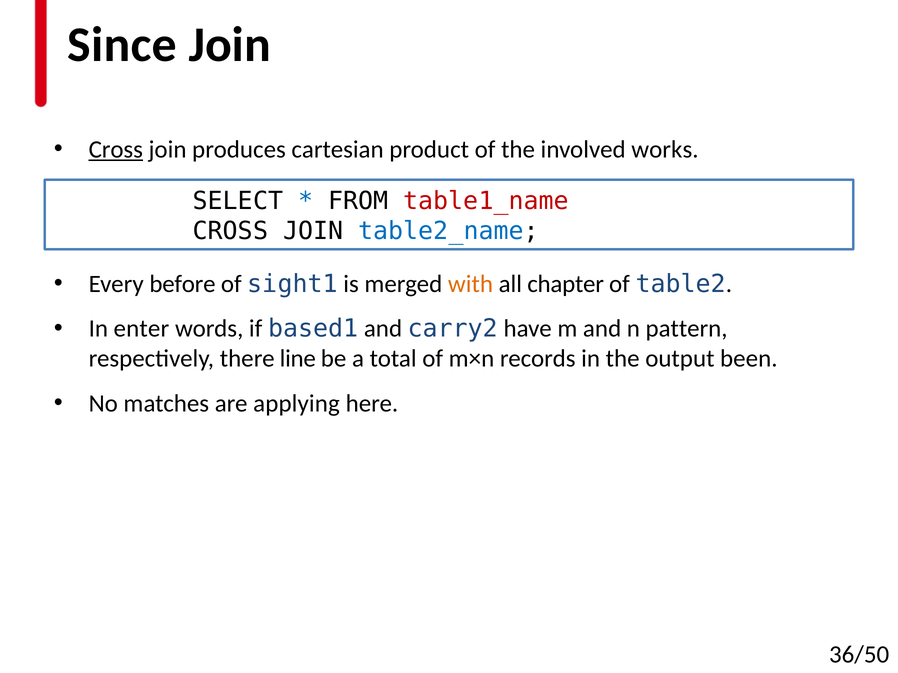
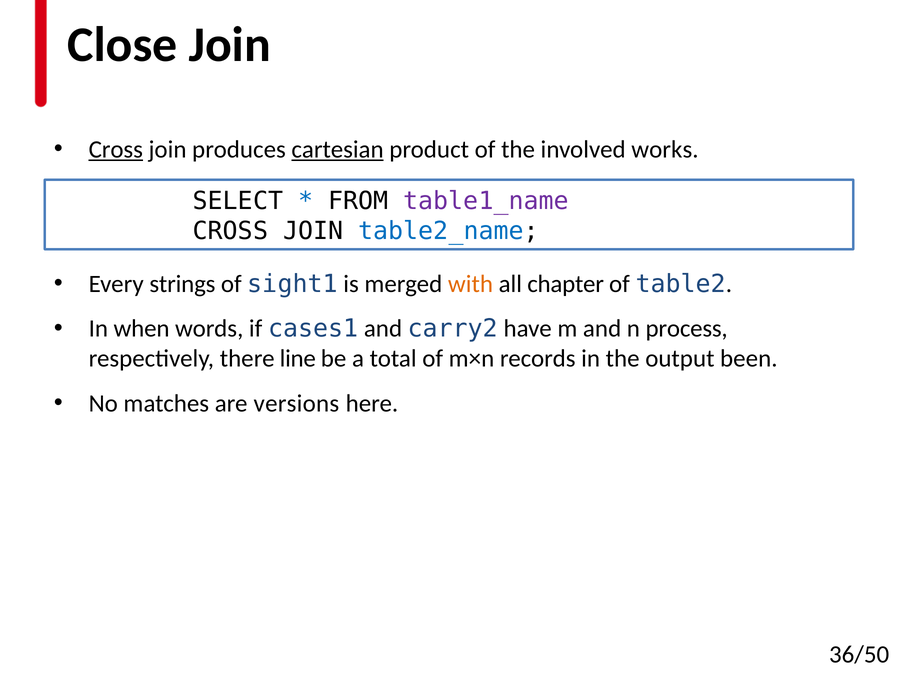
Since: Since -> Close (122, 45)
cartesian underline: none -> present (338, 149)
table1_name colour: red -> purple (486, 201)
before: before -> strings (182, 284)
enter: enter -> when (142, 329)
based1: based1 -> cases1 (313, 329)
pattern: pattern -> process (687, 329)
applying: applying -> versions (296, 404)
